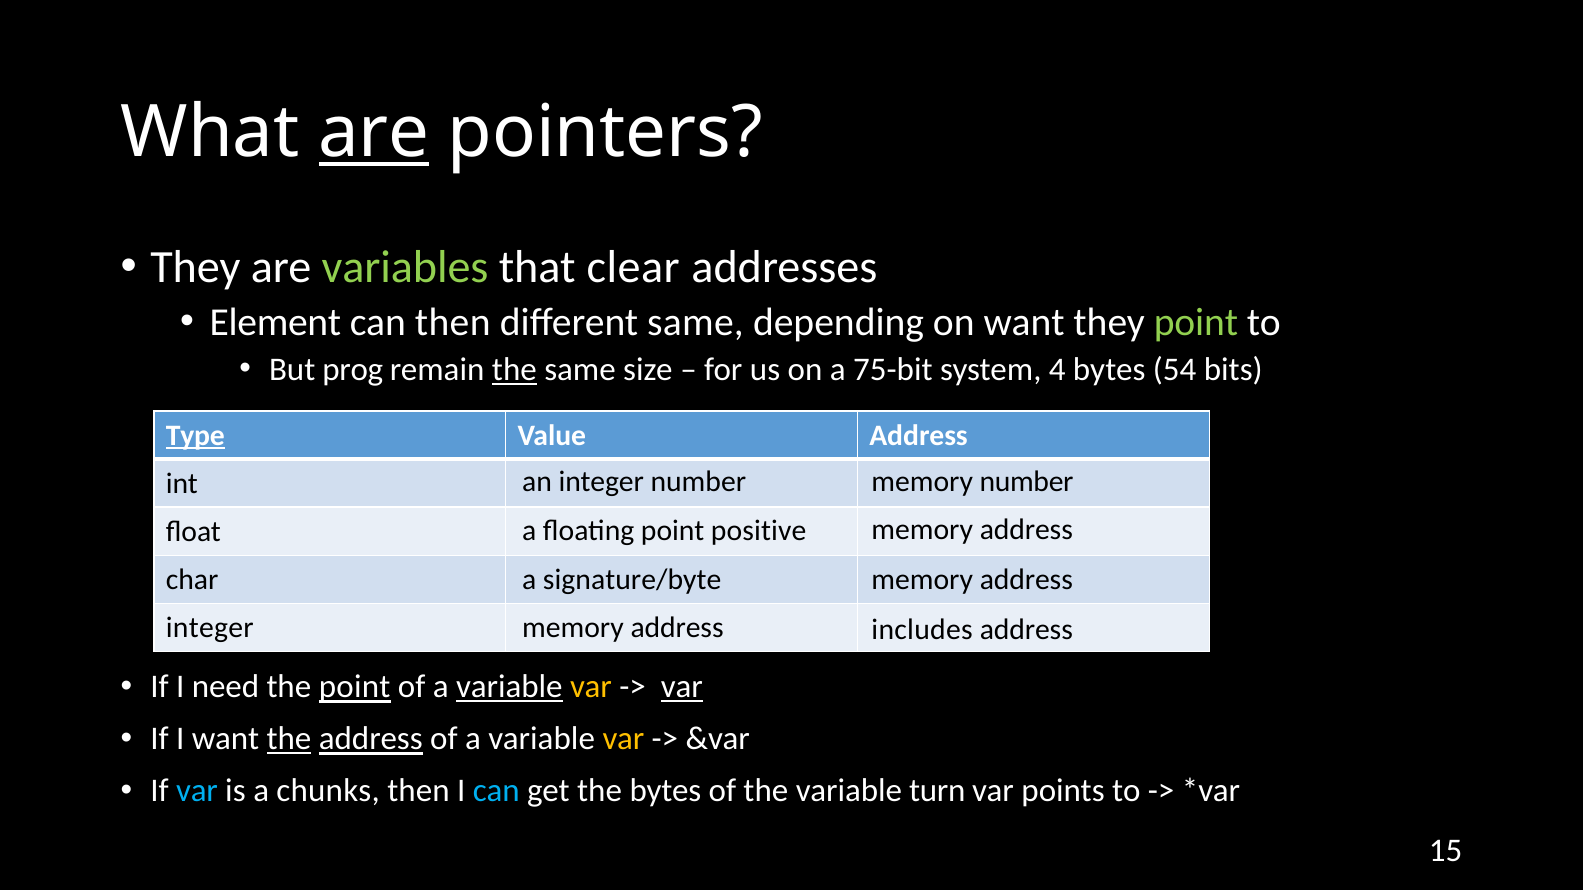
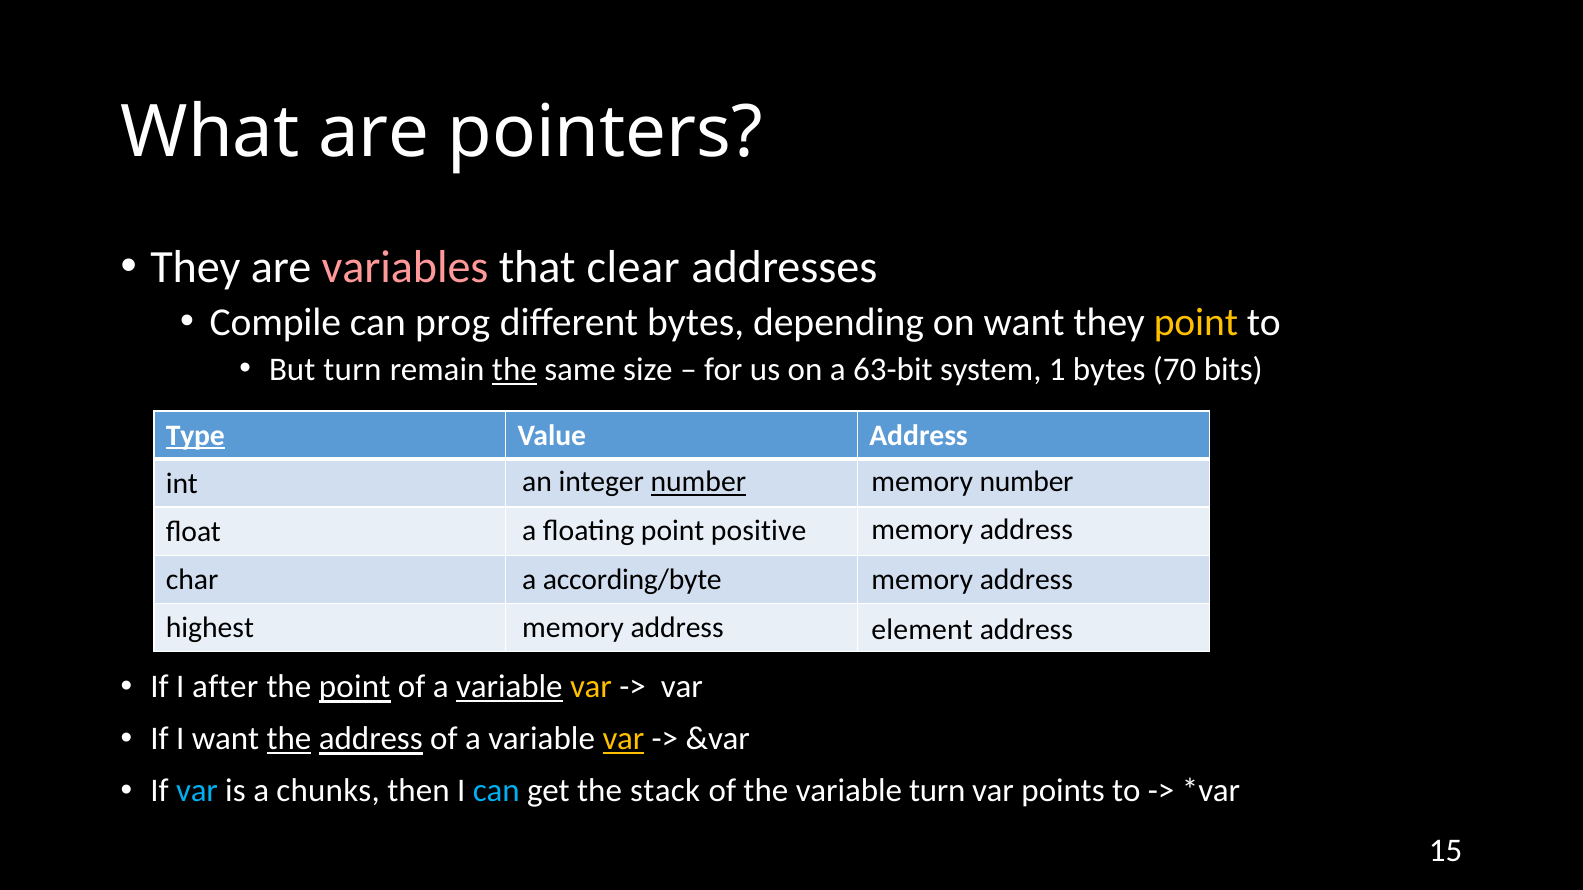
are underline: present -> none (374, 133)
variables colour: light green -> pink (405, 268)
Element: Element -> Compile (275, 322)
can then: then -> prog (453, 322)
different same: same -> bytes (696, 322)
point colour: light green -> yellow (1196, 322)
But prog: prog -> turn (352, 370)
75-bit: 75-bit -> 63-bit (893, 370)
4: 4 -> 1 (1057, 370)
54: 54 -> 70 (1175, 370)
number underline: none -> present (698, 482)
signature/byte: signature/byte -> according/byte (632, 580)
integer: integer -> highest (210, 628)
includes: includes -> element (922, 630)
need: need -> after (225, 687)
var underline: present -> none (682, 687)
var underline: none -> present (623, 739)
the bytes: bytes -> stack (665, 791)
